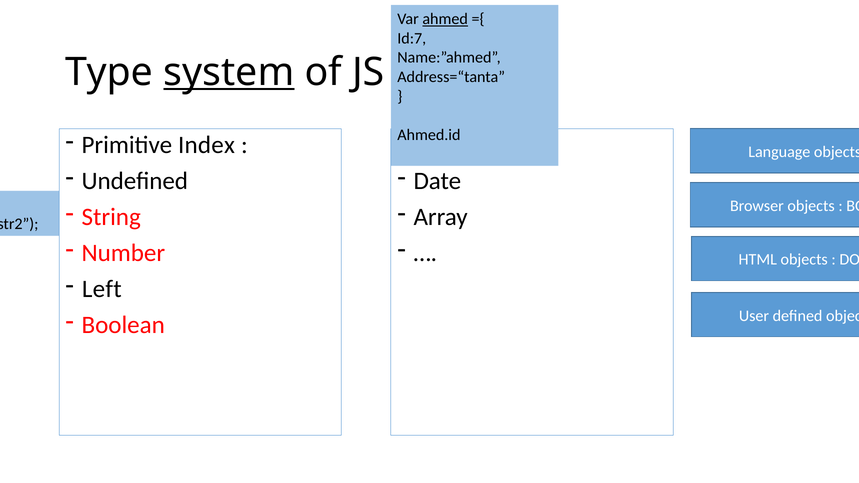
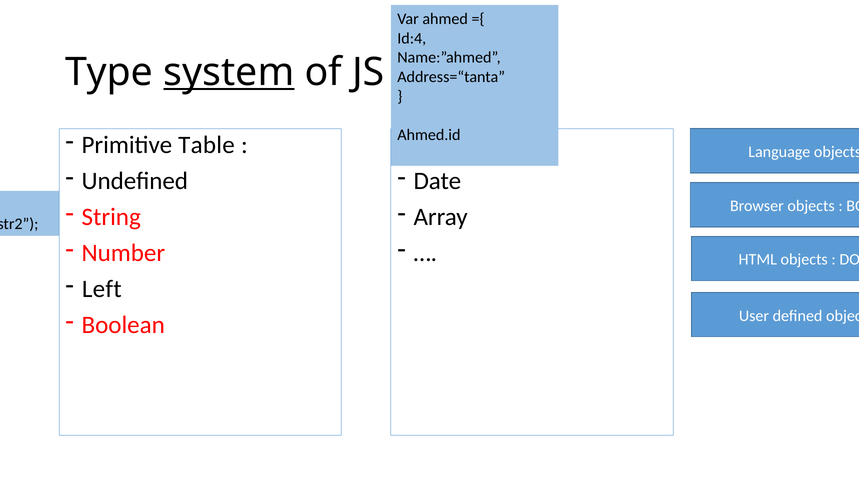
ahmed underline: present -> none (445, 19)
Id:7: Id:7 -> Id:4 (412, 38)
Index: Index -> Table (206, 145)
